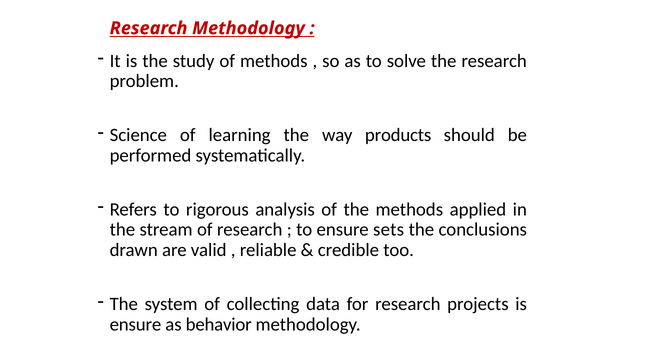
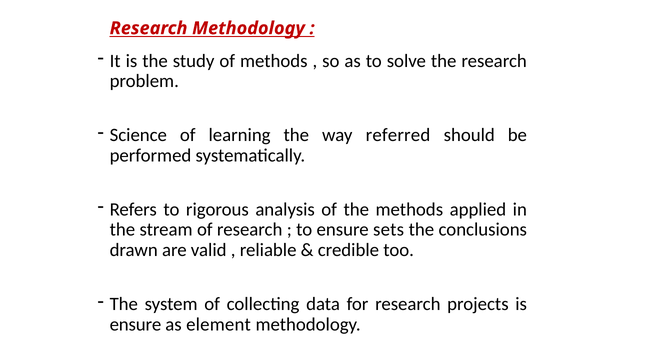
products: products -> referred (398, 135)
behavior: behavior -> element (219, 324)
